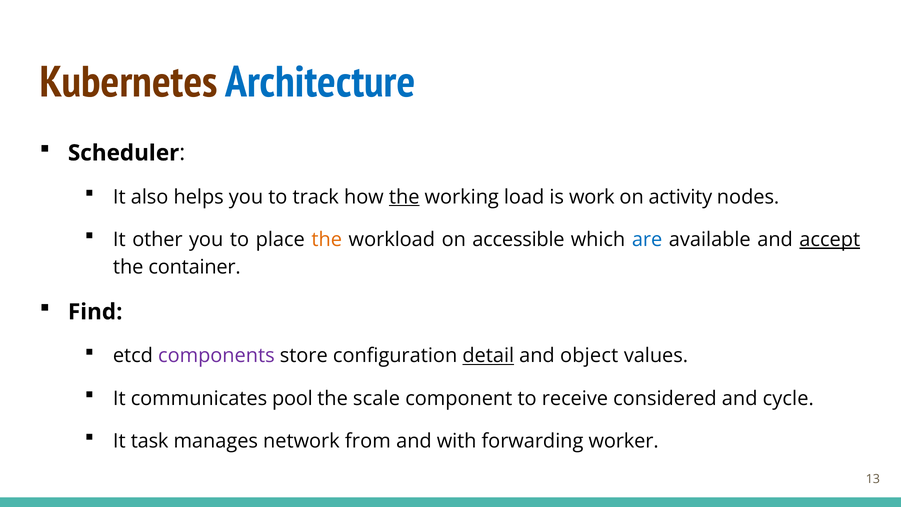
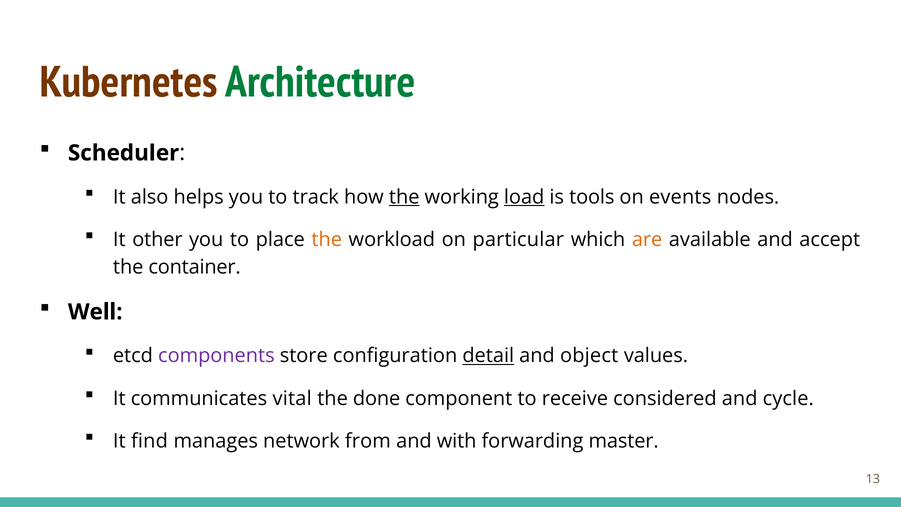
Architecture colour: blue -> green (320, 82)
load underline: none -> present (524, 197)
work: work -> tools (592, 197)
activity: activity -> events (680, 197)
accessible: accessible -> particular (518, 239)
are colour: blue -> orange (647, 239)
accept underline: present -> none (830, 239)
Find: Find -> Well (95, 312)
pool: pool -> vital (292, 398)
scale: scale -> done (377, 398)
task: task -> find (149, 441)
worker: worker -> master (624, 441)
